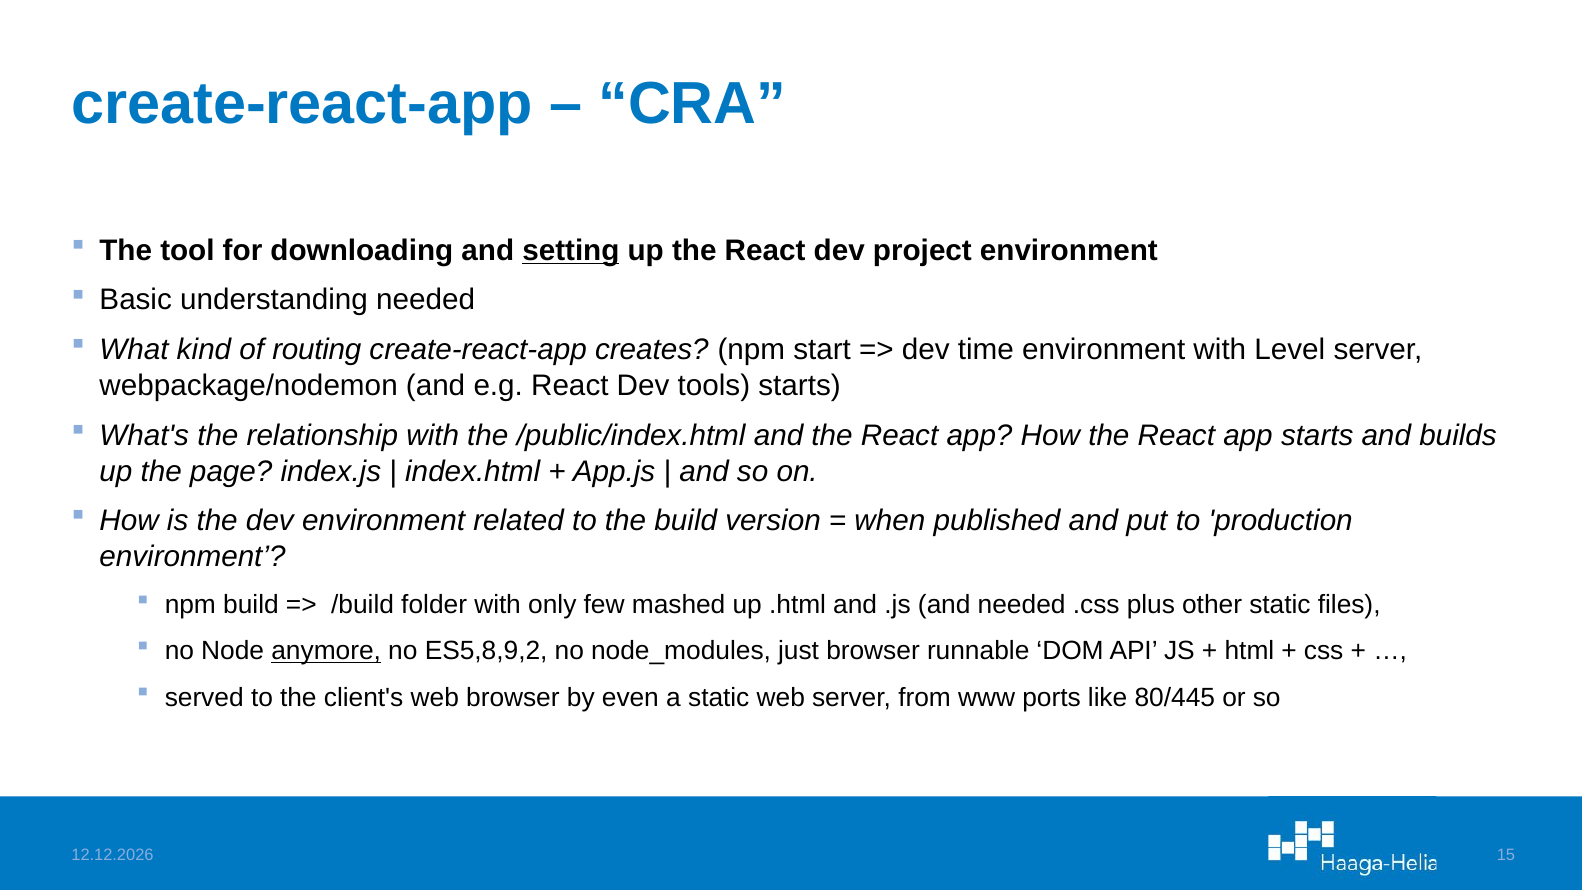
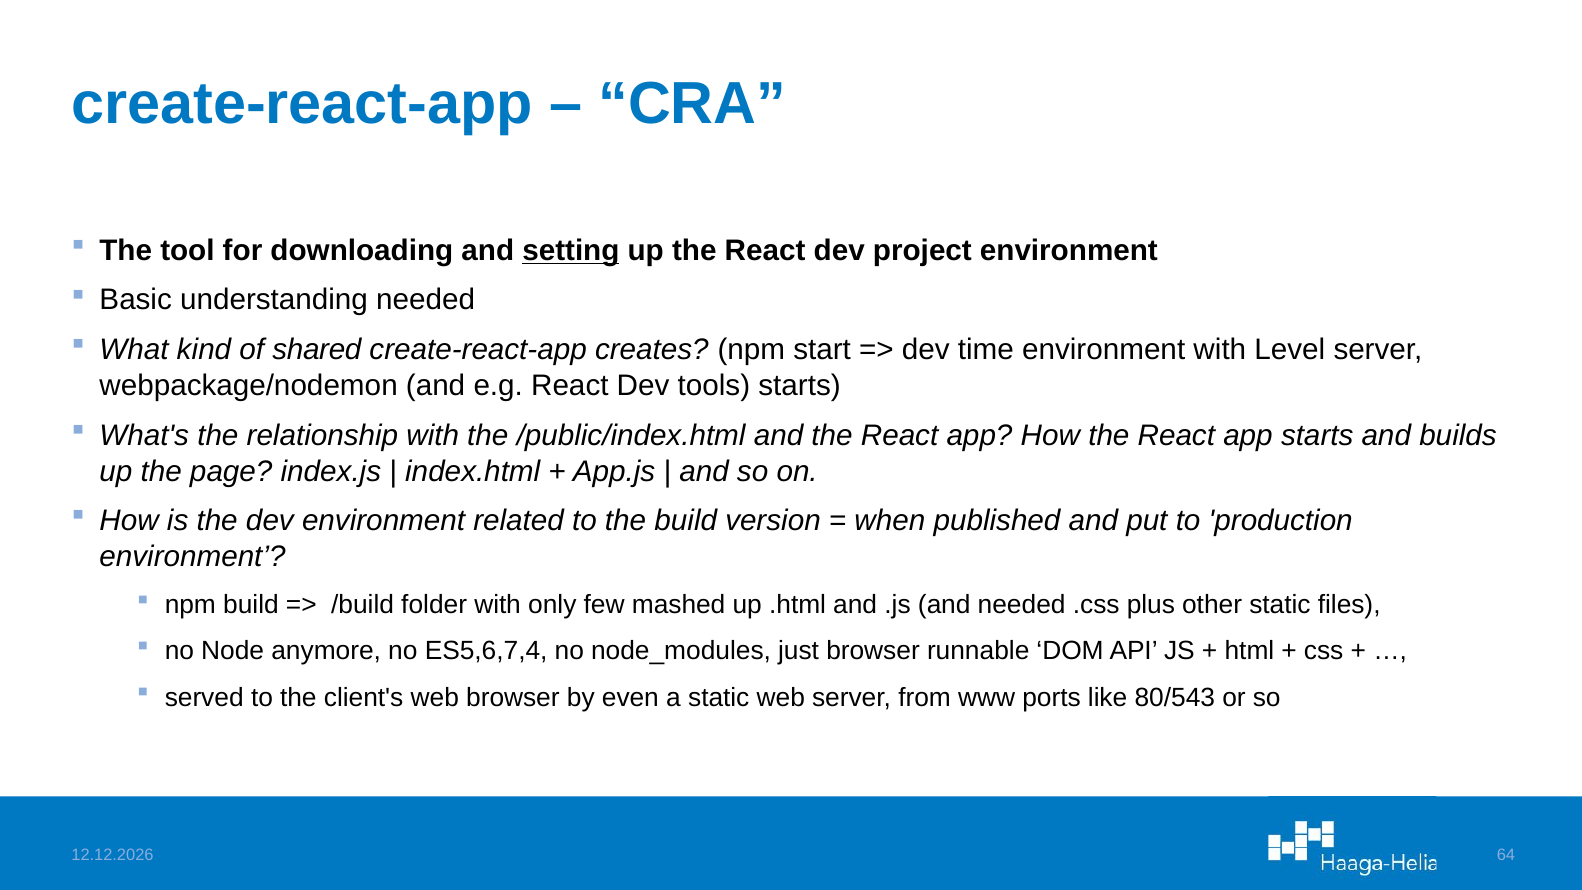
routing: routing -> shared (317, 349)
anymore underline: present -> none (326, 651)
ES5,8,9,2: ES5,8,9,2 -> ES5,6,7,4 (486, 651)
80/445: 80/445 -> 80/543 (1175, 697)
15: 15 -> 64 (1506, 855)
